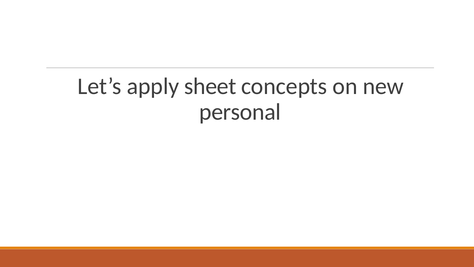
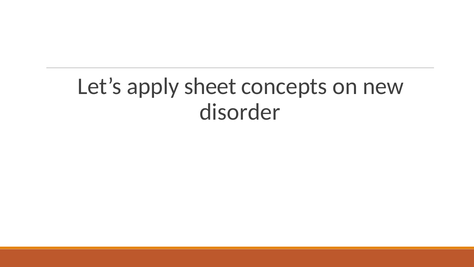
personal: personal -> disorder (240, 112)
